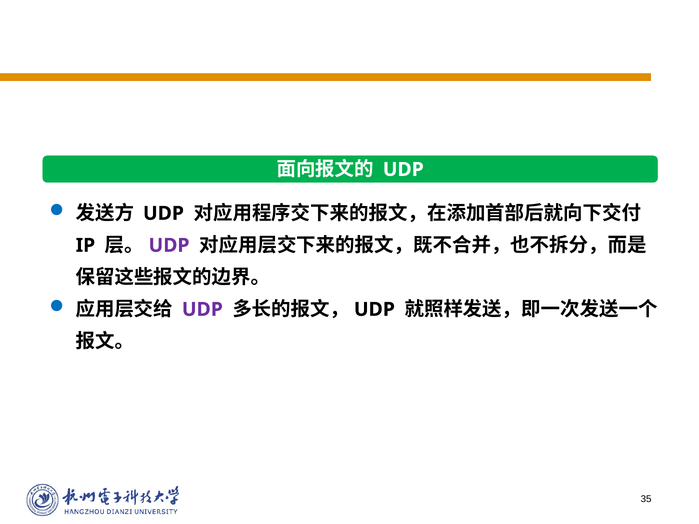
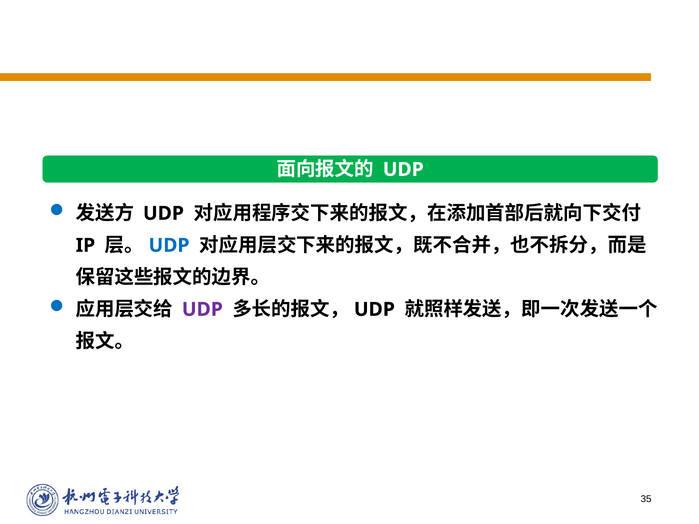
UDP colour: purple -> blue (169, 246)
